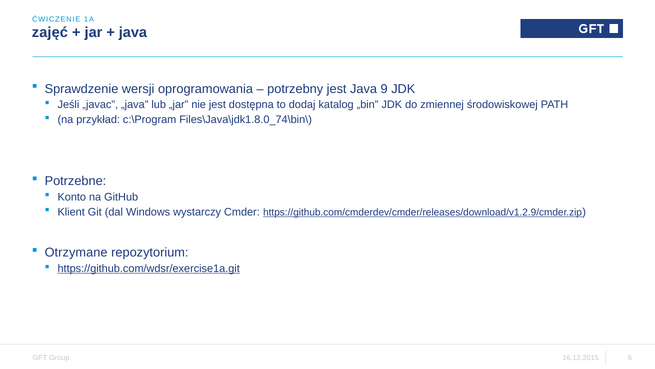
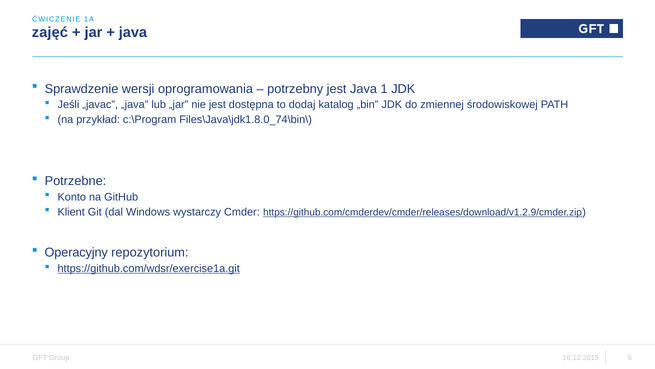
9: 9 -> 1 (384, 89)
Otrzymane: Otrzymane -> Operacyjny (76, 252)
